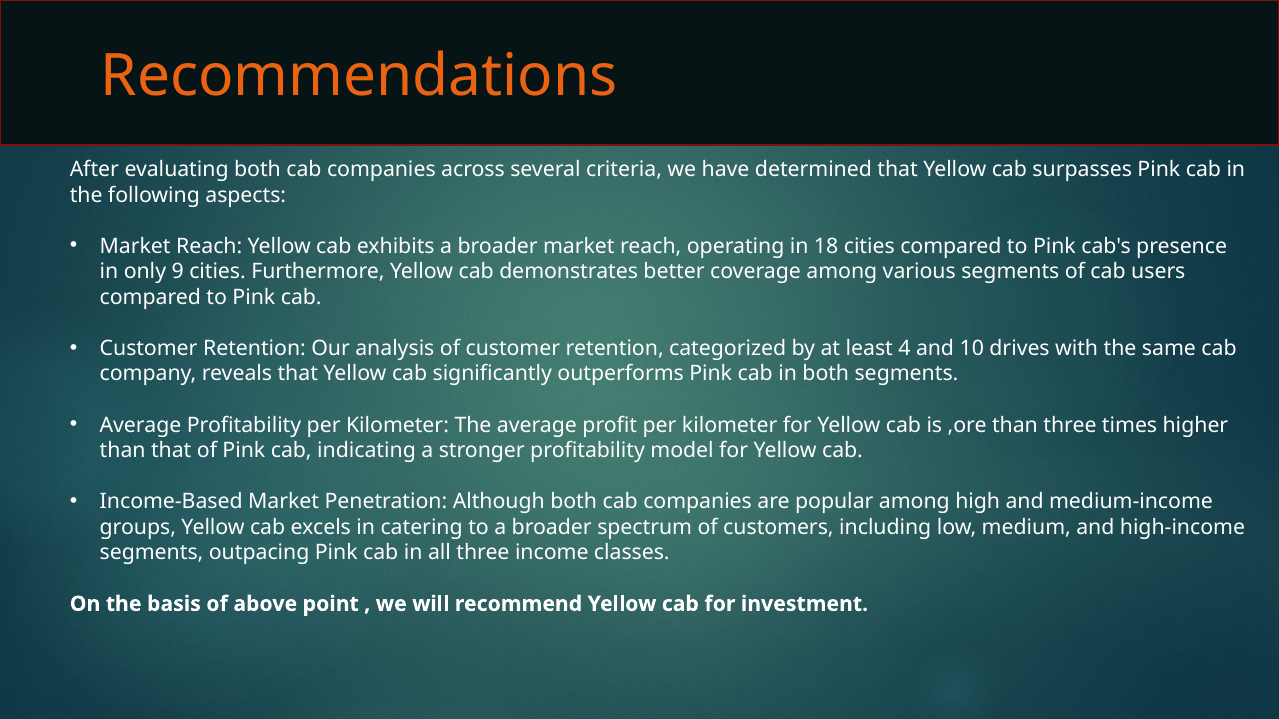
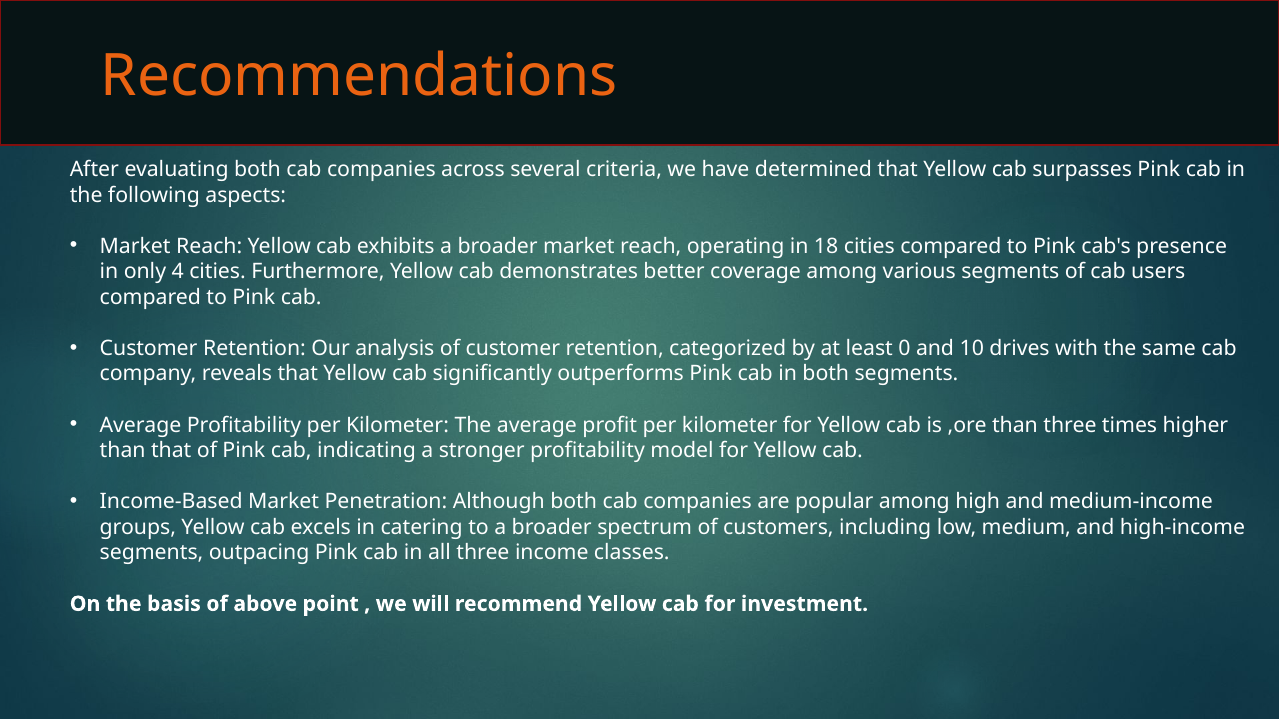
9: 9 -> 4 (178, 272)
4: 4 -> 0 (904, 349)
